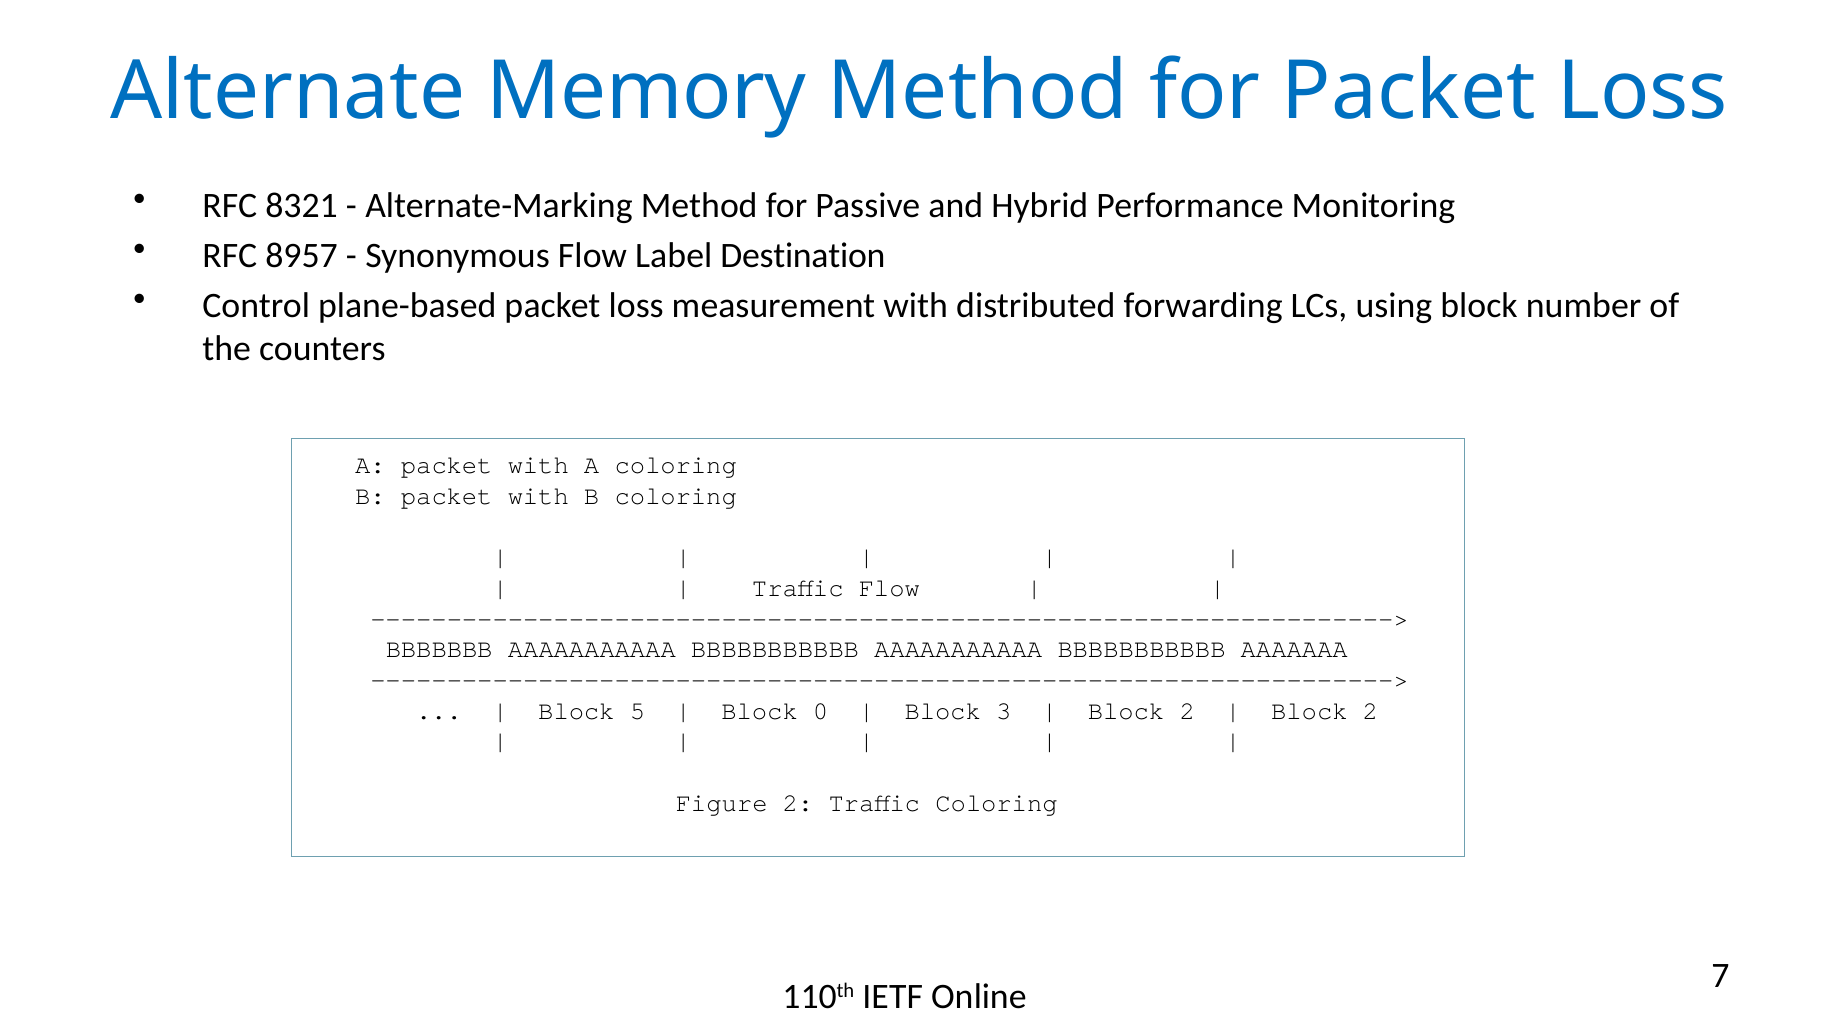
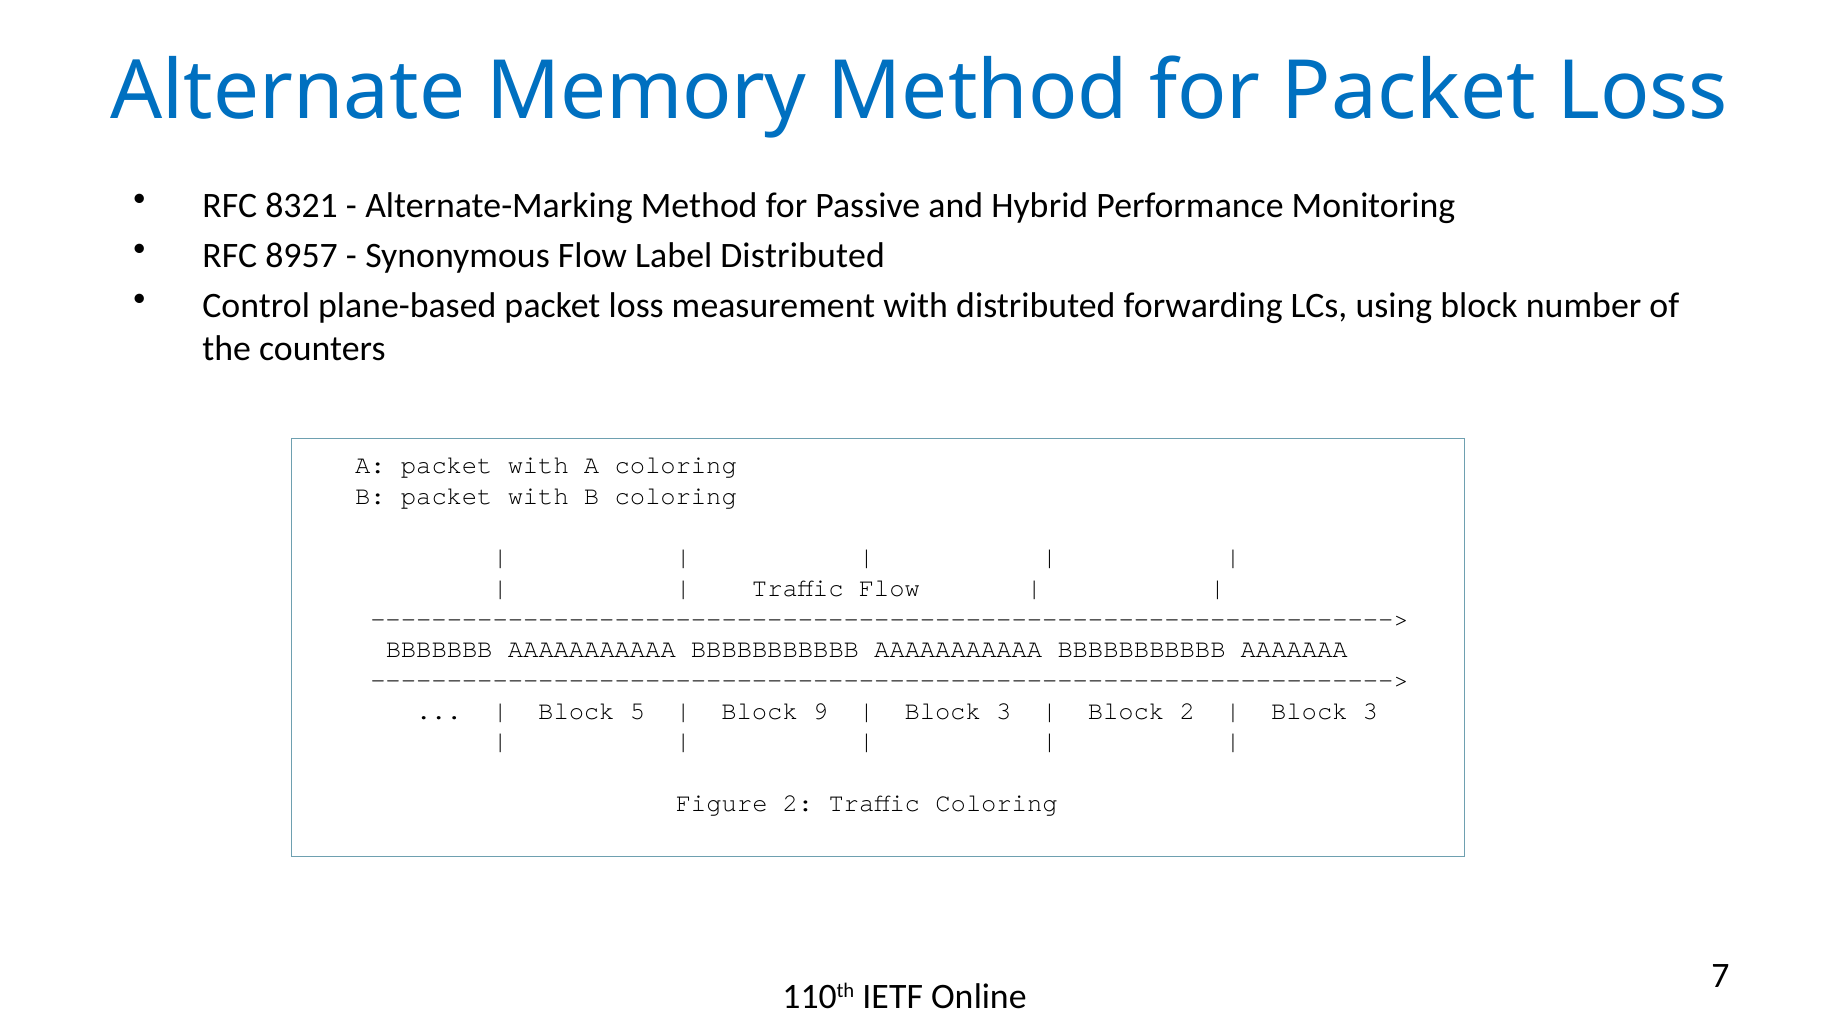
Label Destination: Destination -> Distributed (803, 256)
0: 0 -> 9 (821, 711)
2: 2 -> 3 (1370, 711)
